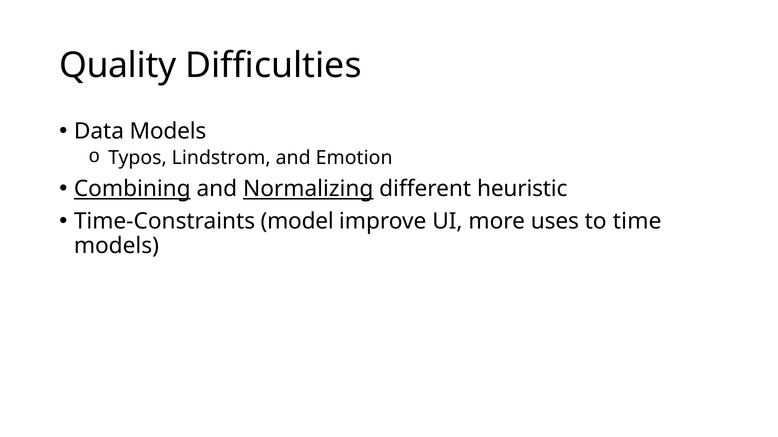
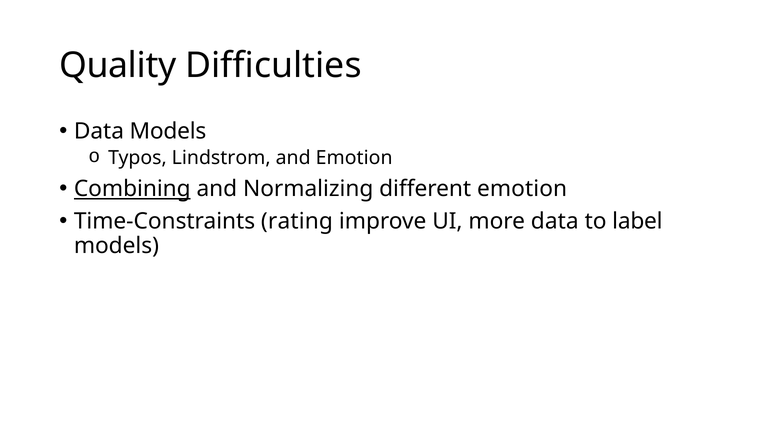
Normalizing underline: present -> none (308, 189)
different heuristic: heuristic -> emotion (522, 189)
model: model -> rating (297, 222)
more uses: uses -> data (555, 222)
time: time -> label (637, 222)
